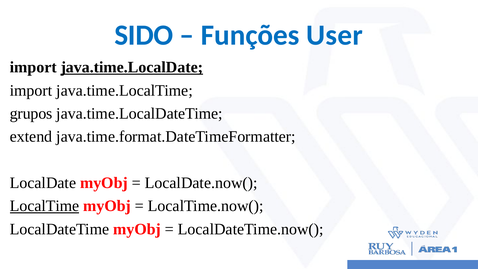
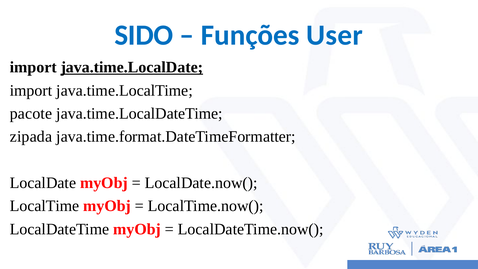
grupos: grupos -> pacote (31, 114)
extend: extend -> zipada (31, 137)
LocalTime underline: present -> none (45, 206)
